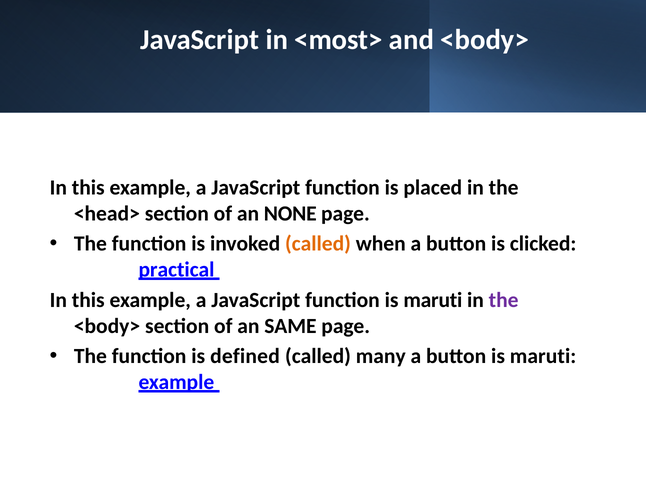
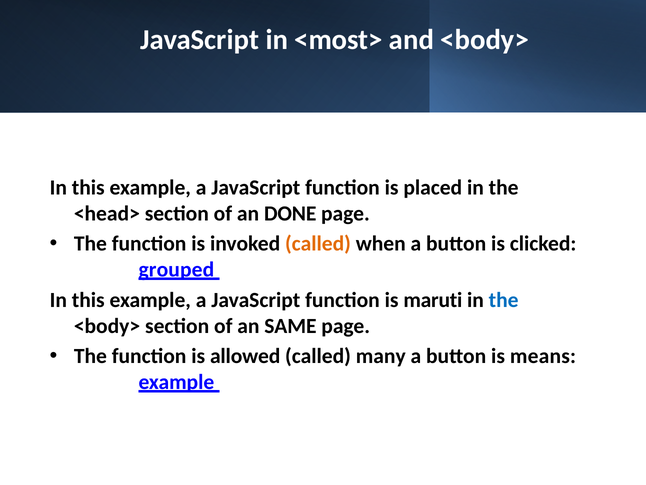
NONE: NONE -> DONE (290, 213)
practical: practical -> grouped (176, 269)
the colour: purple -> blue (504, 300)
defined: defined -> allowed (245, 356)
button is maruti: maruti -> means (543, 356)
